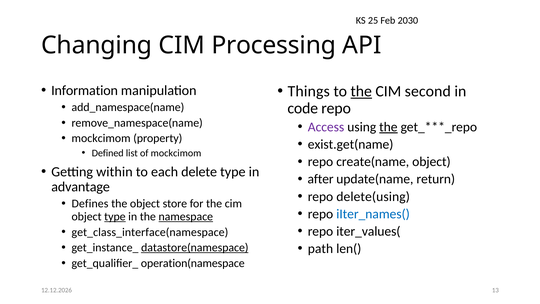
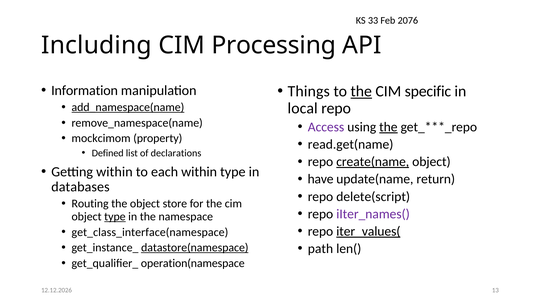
25: 25 -> 33 (373, 20)
2030: 2030 -> 2076 (408, 20)
Changing: Changing -> Including (97, 45)
second: second -> specific (428, 91)
add_namespace(name underline: none -> present (128, 107)
code: code -> local (303, 108)
exist.get(name: exist.get(name -> read.get(name (351, 144)
of mockcimom: mockcimom -> declarations (176, 153)
create(name underline: none -> present (373, 162)
each delete: delete -> within (199, 172)
after: after -> have (321, 179)
advantage: advantage -> databases (80, 187)
delete(using: delete(using -> delete(script (373, 196)
Defines: Defines -> Routing (90, 204)
iIter_names( colour: blue -> purple (373, 214)
namespace underline: present -> none (186, 216)
iter_values( underline: none -> present (368, 231)
